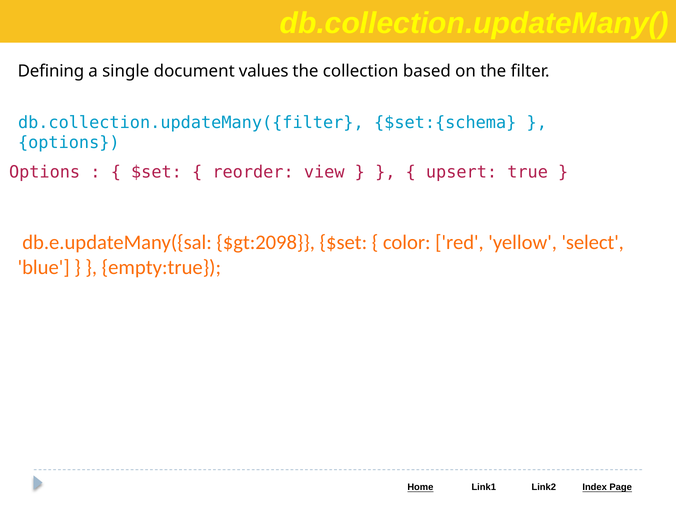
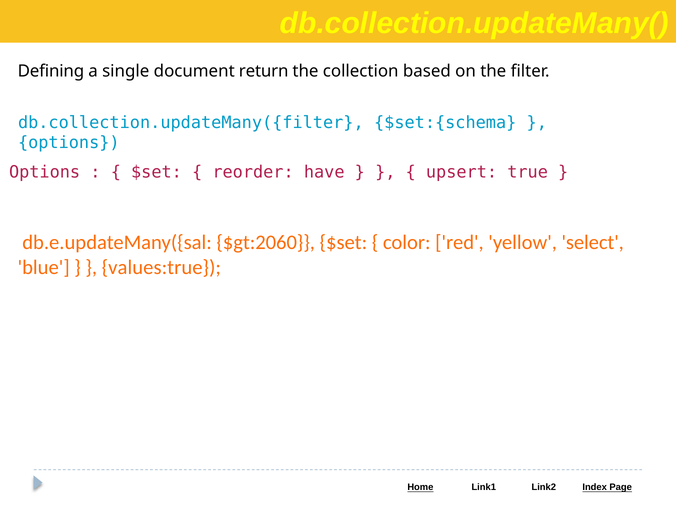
values: values -> return (264, 71)
view: view -> have (324, 172)
$gt:2098: $gt:2098 -> $gt:2060 (266, 243)
empty:true: empty:true -> values:true (161, 267)
